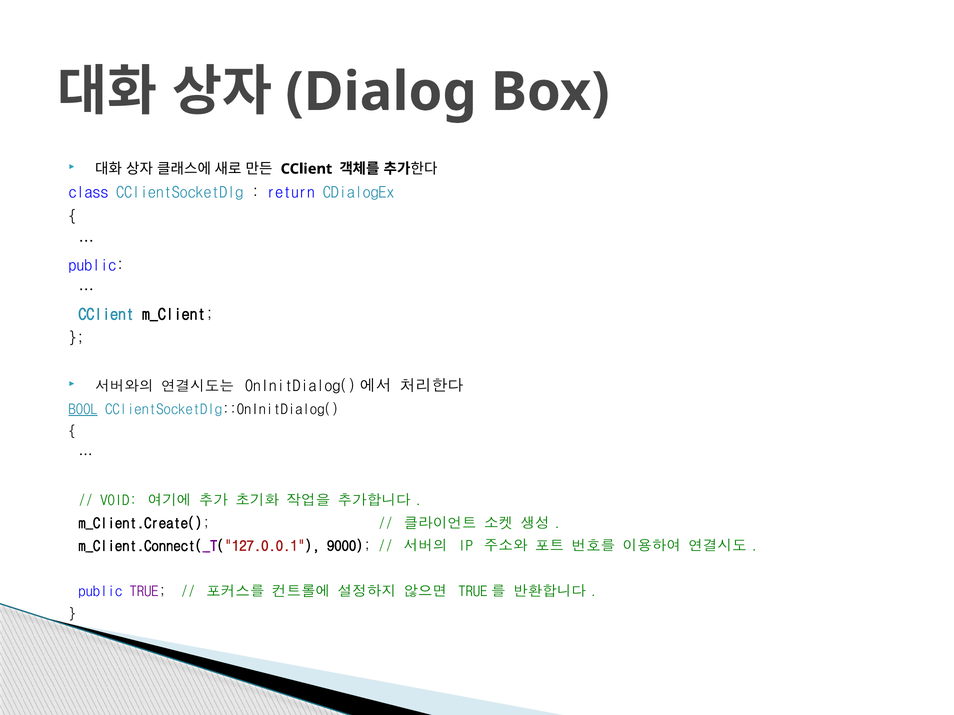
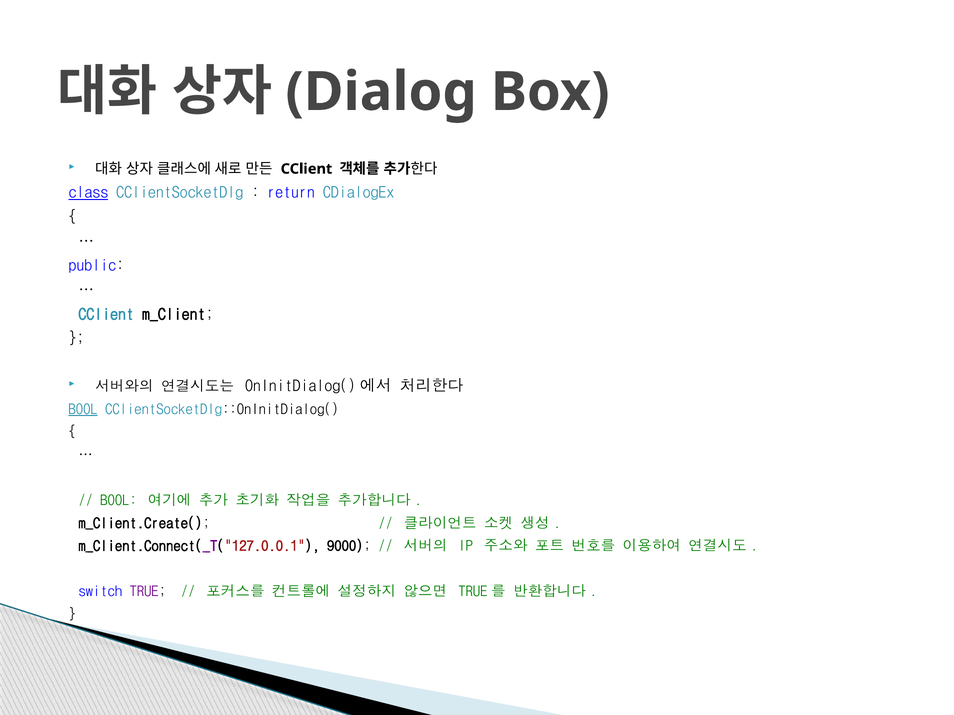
class underline: none -> present (88, 193)
VOID: VOID -> BOOL (119, 501)
public: public -> switch (100, 592)
